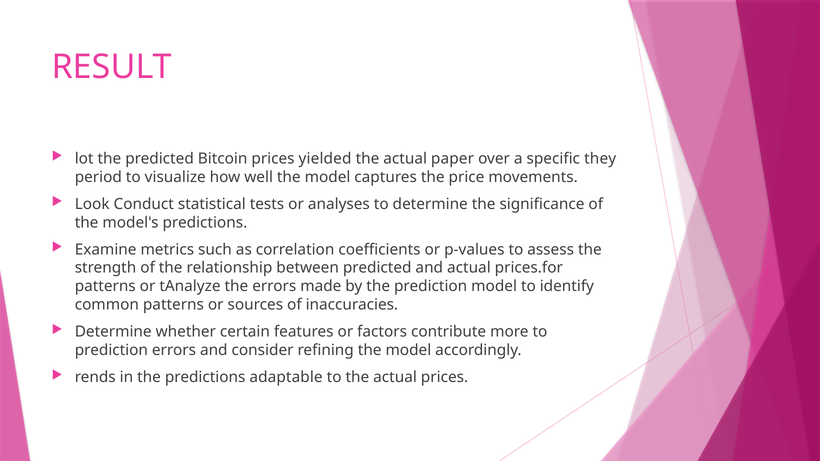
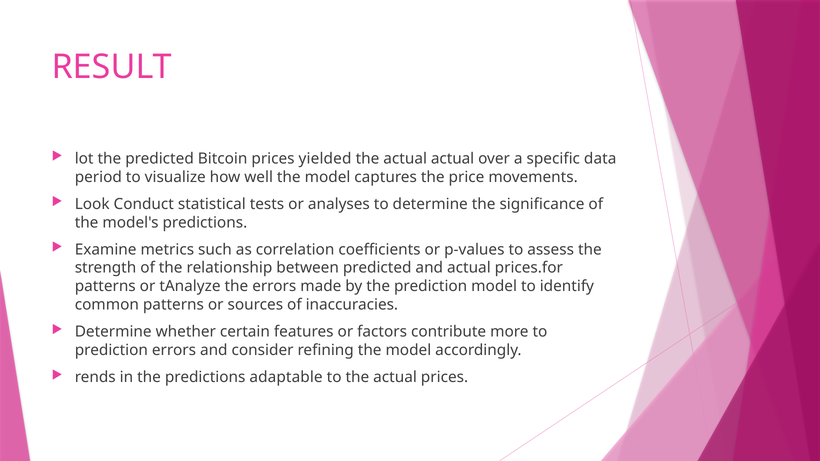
actual paper: paper -> actual (453, 159)
they: they -> data (600, 159)
